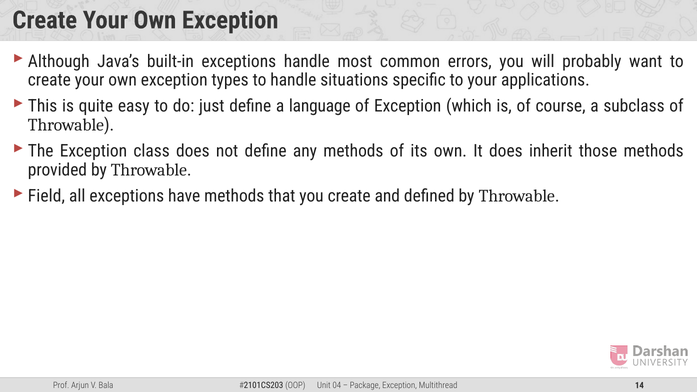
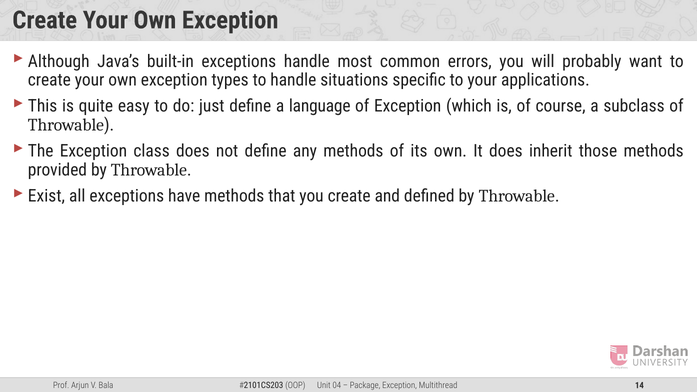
Field: Field -> Exist (46, 196)
